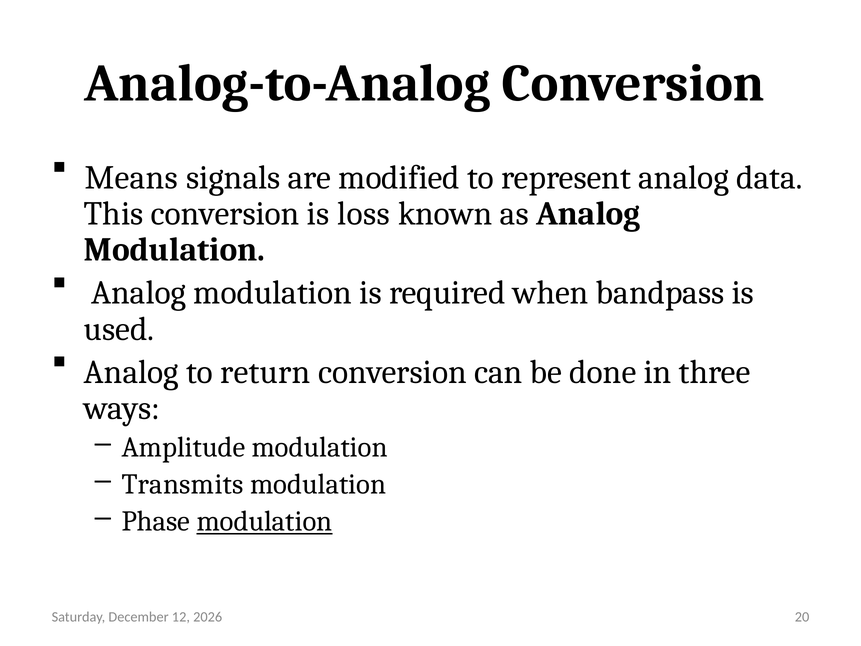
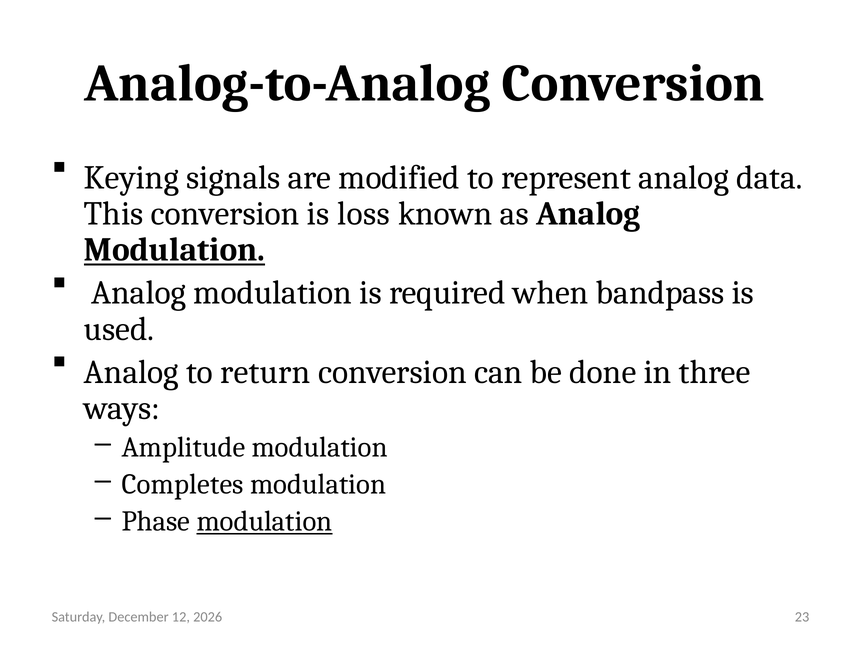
Means: Means -> Keying (131, 177)
Modulation underline: none -> present (175, 250)
Transmits: Transmits -> Completes (183, 484)
20: 20 -> 23 (802, 617)
